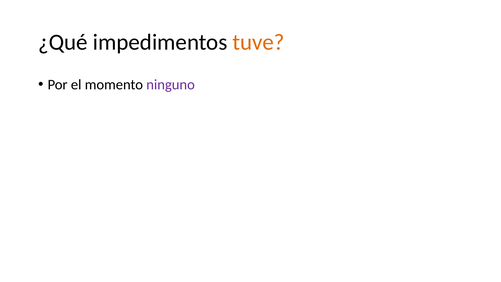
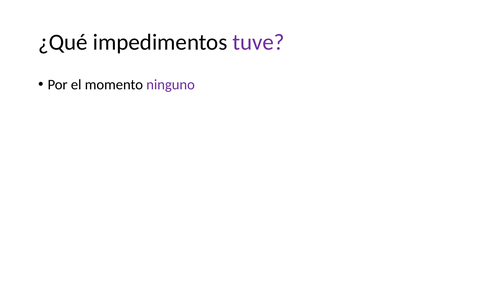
tuve colour: orange -> purple (259, 42)
